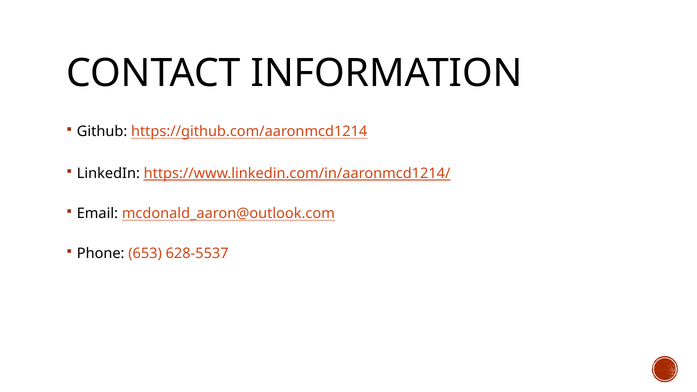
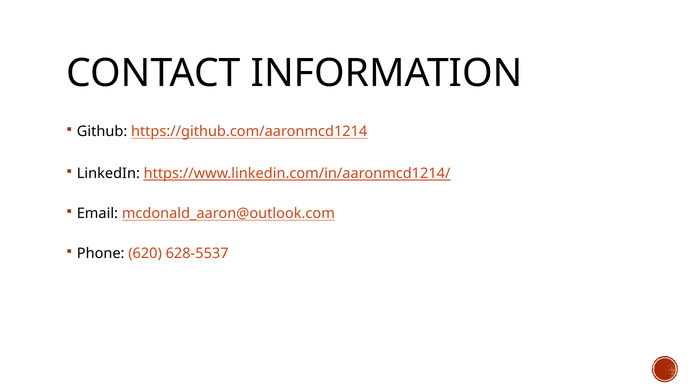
653: 653 -> 620 (145, 254)
